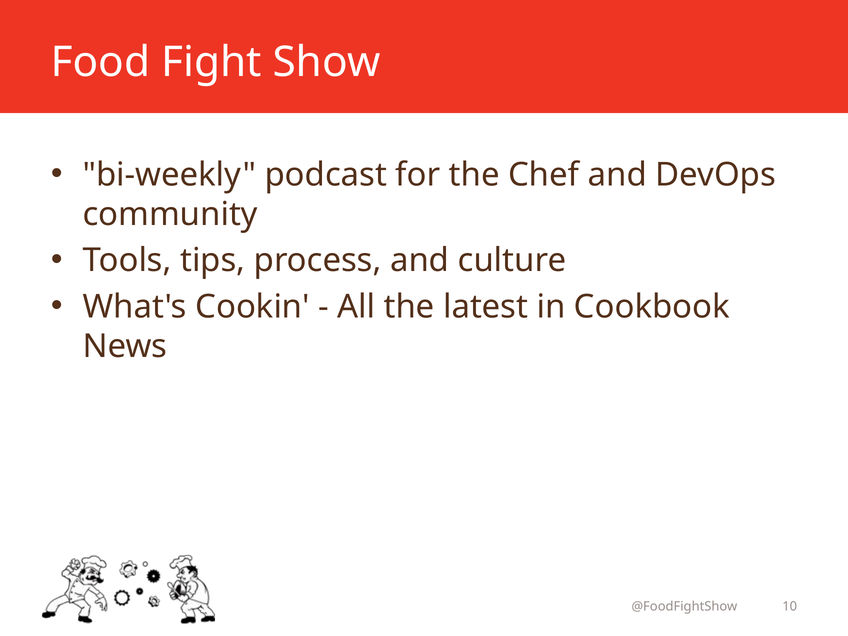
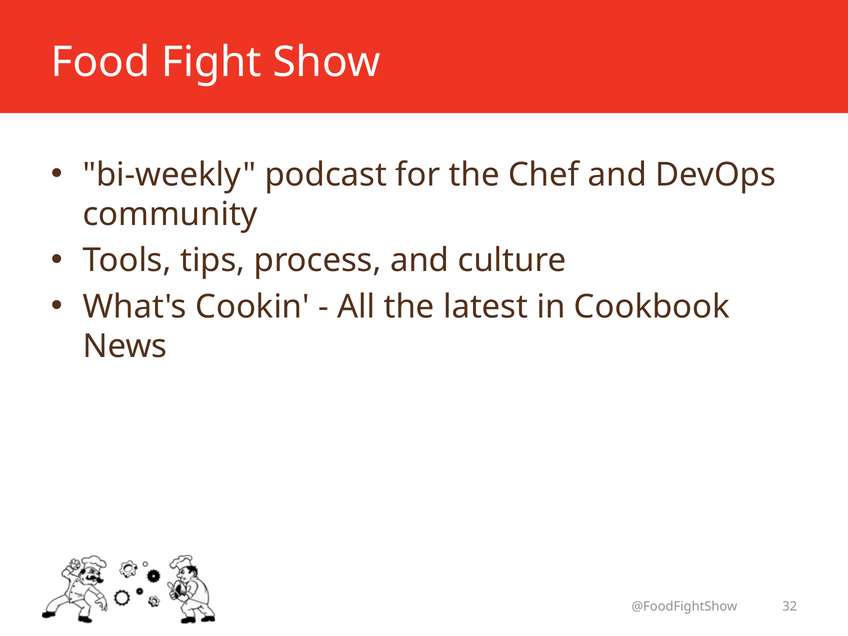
10: 10 -> 32 (790, 606)
